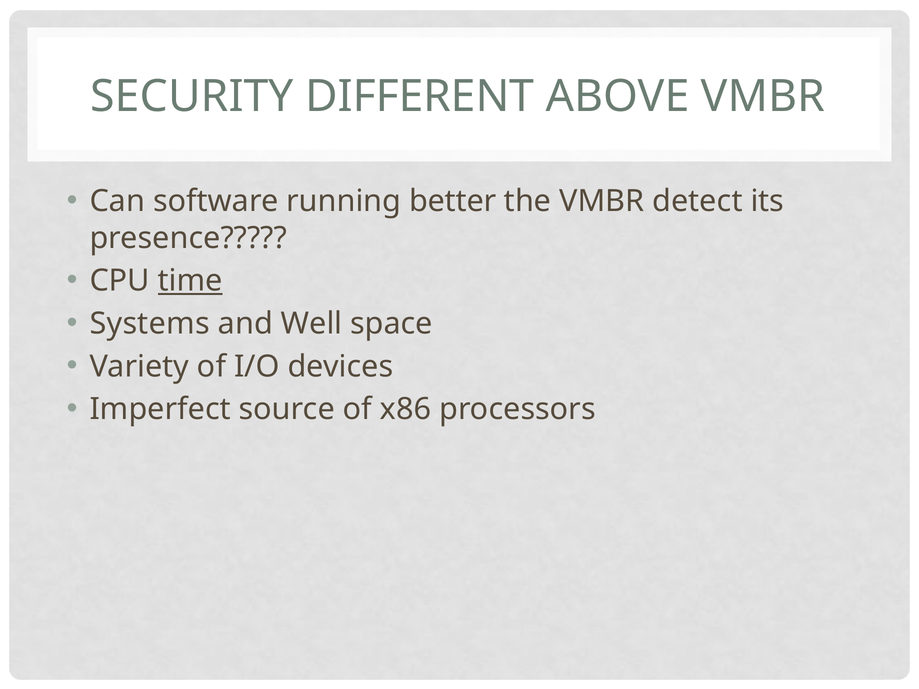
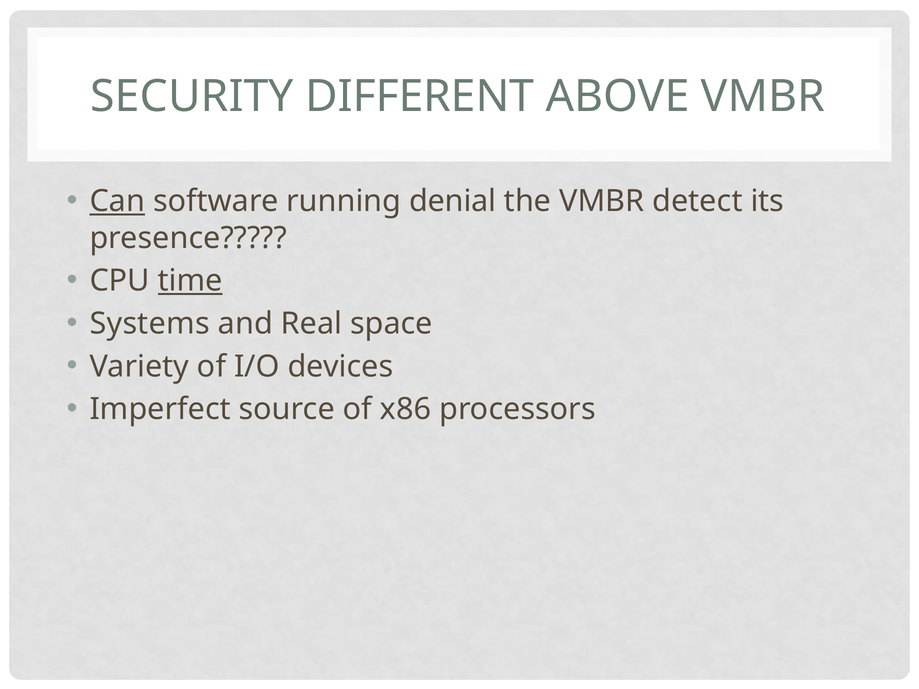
Can underline: none -> present (117, 201)
better: better -> denial (453, 201)
Well: Well -> Real (312, 324)
